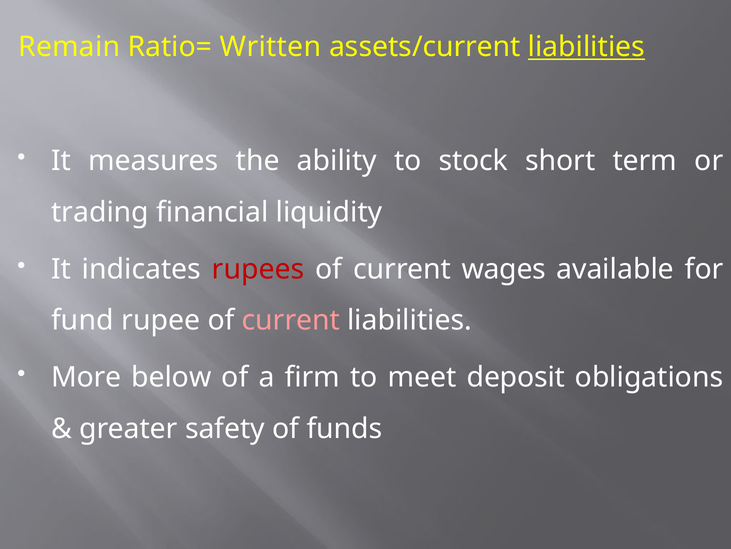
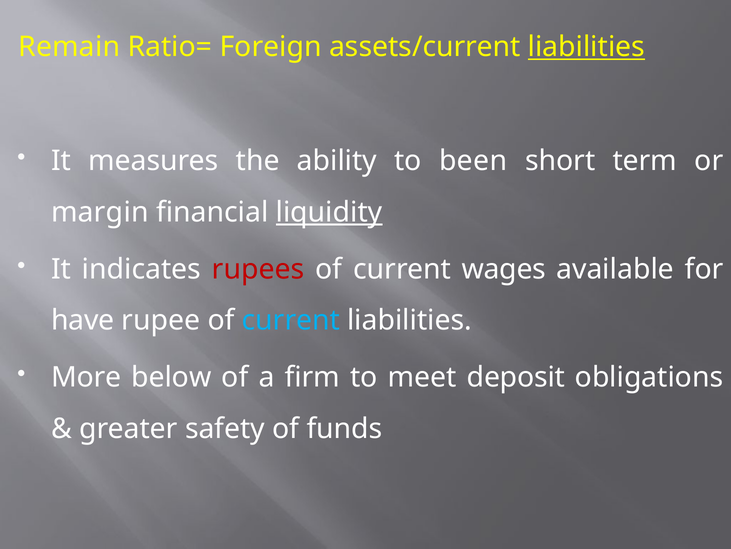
Written: Written -> Foreign (271, 47)
stock: stock -> been (473, 161)
trading: trading -> margin (100, 212)
liquidity underline: none -> present (329, 212)
fund: fund -> have (83, 320)
current colour: pink -> light blue (291, 320)
